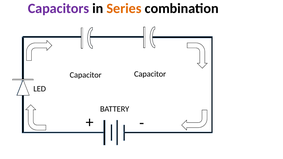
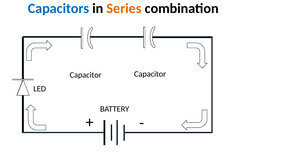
Capacitors colour: purple -> blue (58, 8)
